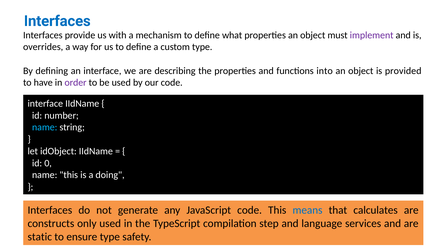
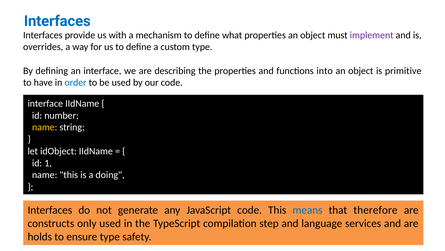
provided: provided -> primitive (403, 71)
order colour: purple -> blue (76, 82)
name colour: light blue -> yellow (45, 127)
0: 0 -> 1 (48, 163)
calculates: calculates -> therefore (376, 210)
static: static -> holds (40, 236)
